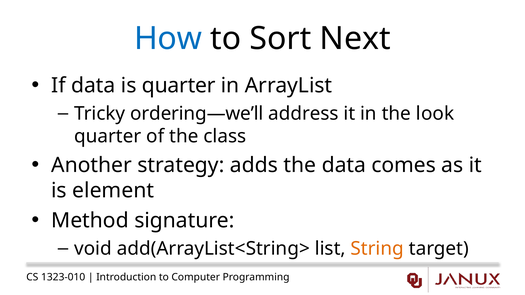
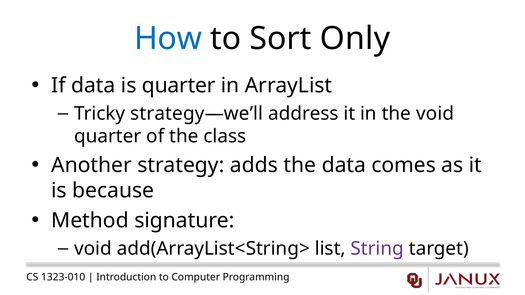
Next: Next -> Only (355, 39)
ordering—we’ll: ordering—we’ll -> strategy—we’ll (197, 114)
the look: look -> void (435, 114)
element: element -> because (113, 191)
String colour: orange -> purple (377, 249)
